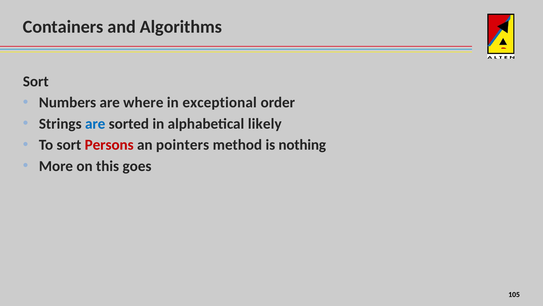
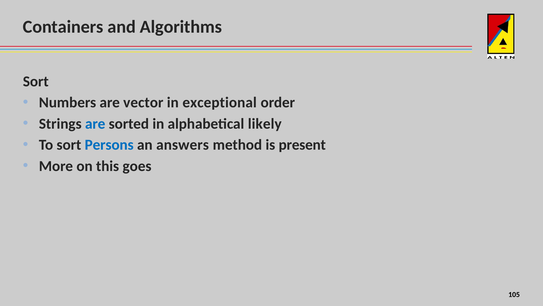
where: where -> vector (143, 103)
Persons colour: red -> blue (109, 145)
pointers: pointers -> answers (183, 145)
nothing: nothing -> present (302, 145)
